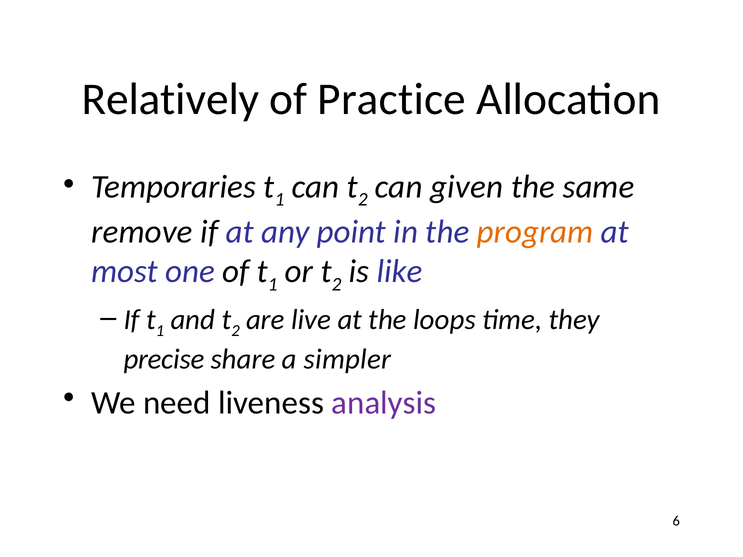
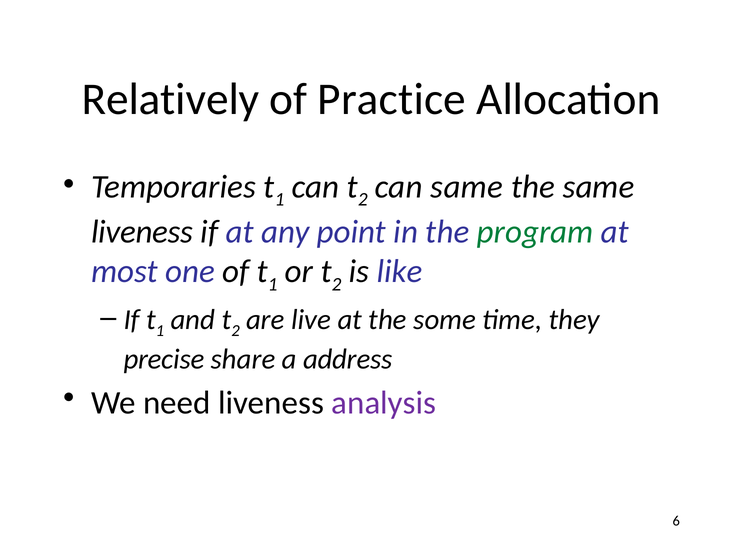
can given: given -> same (467, 187)
remove: remove -> liveness (142, 232)
program colour: orange -> green (535, 232)
loops: loops -> some (445, 320)
simpler: simpler -> address (348, 359)
